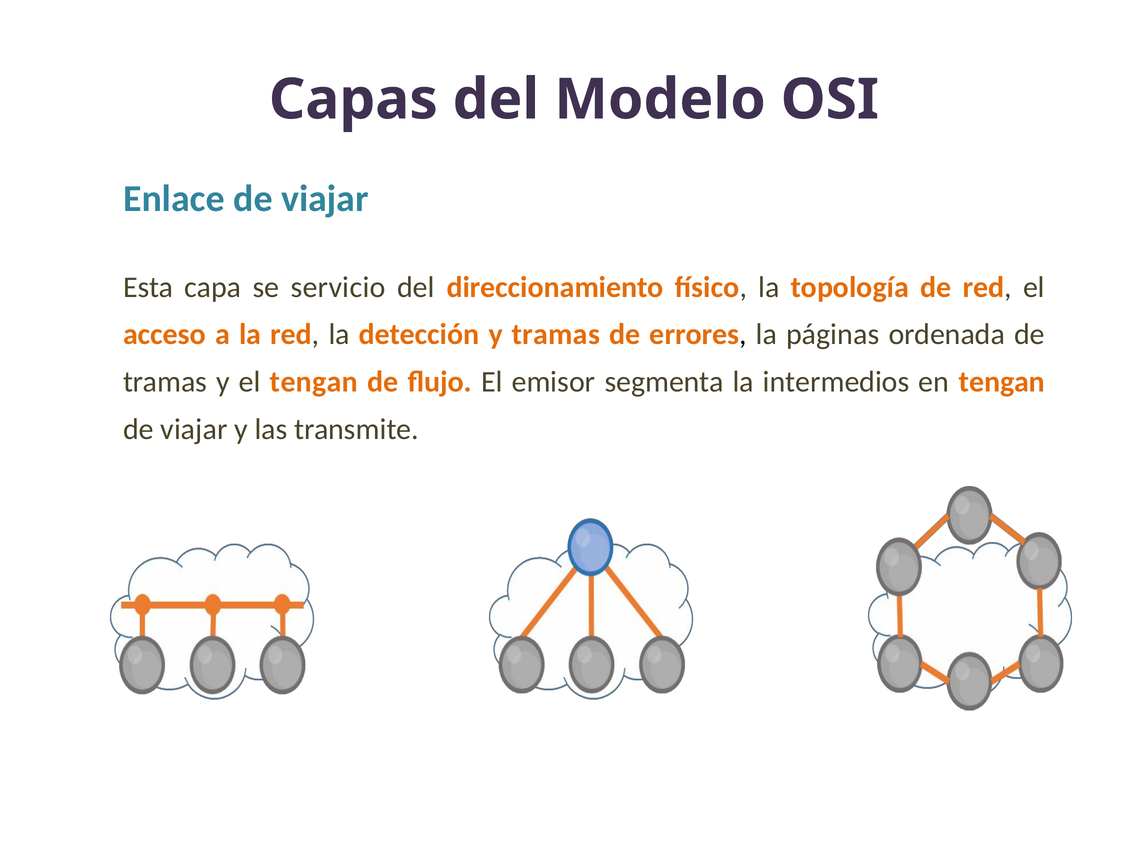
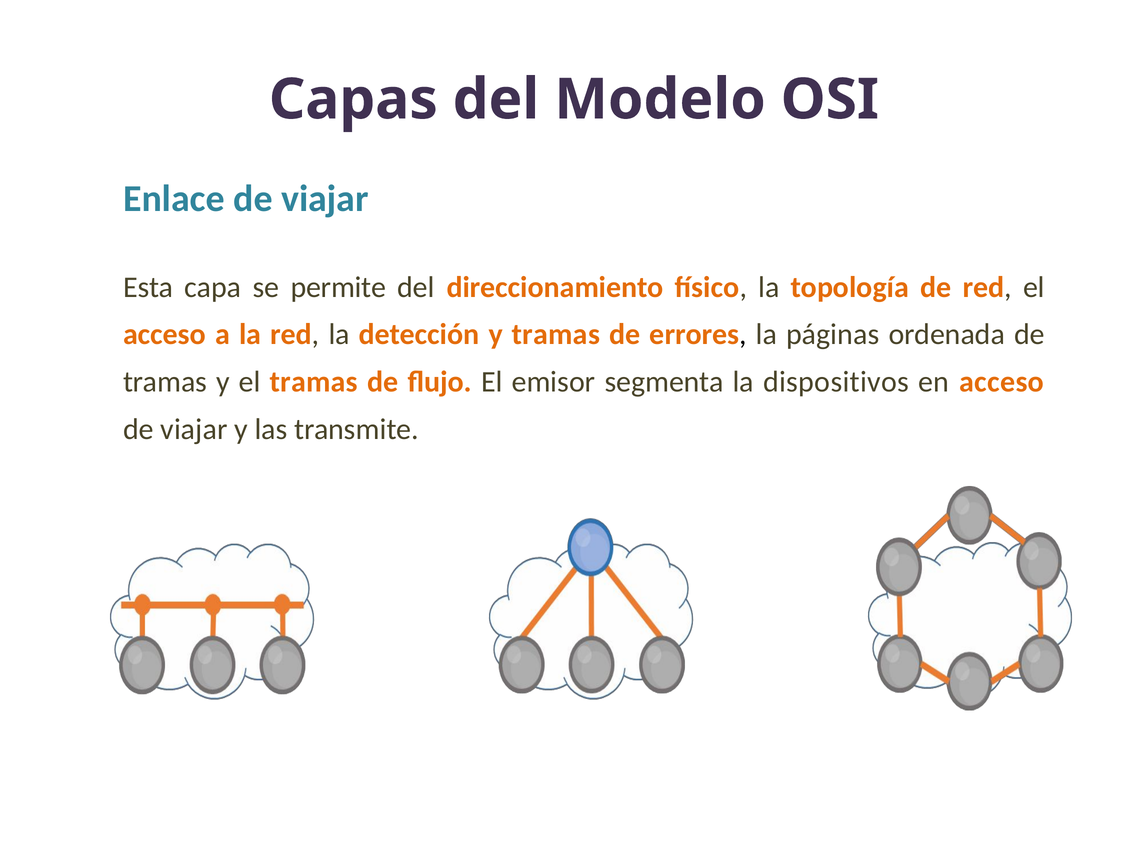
servicio: servicio -> permite (338, 287)
el tengan: tengan -> tramas (314, 382)
intermedios: intermedios -> dispositivos (836, 382)
en tengan: tengan -> acceso (1002, 382)
